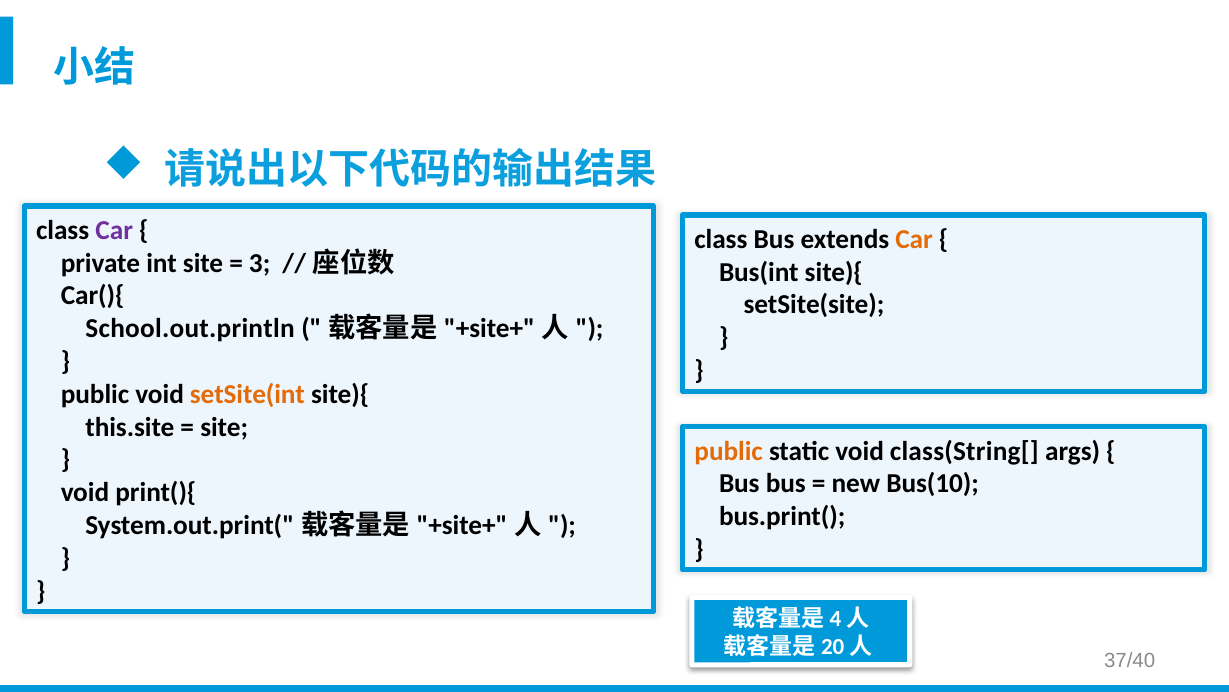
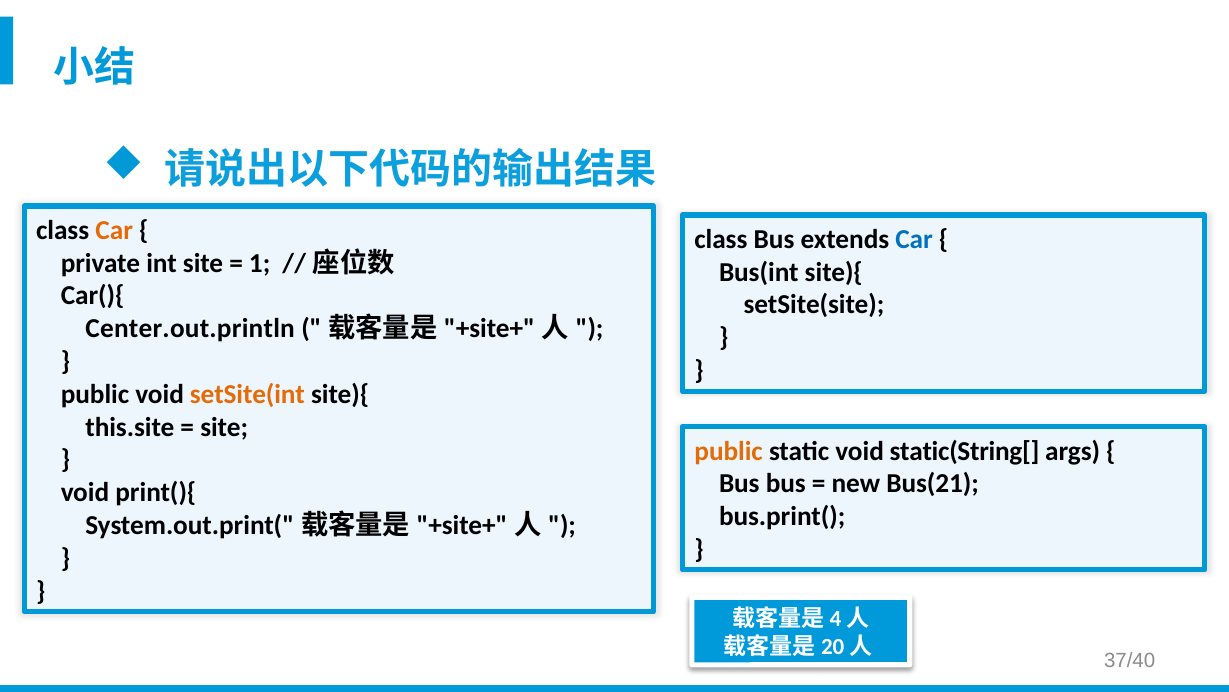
Car colour: purple -> orange (114, 230)
Car colour: orange -> blue (914, 239)
3: 3 -> 1 (260, 263)
School.out.println: School.out.println -> Center.out.println (190, 328)
class(String[: class(String[ -> static(String[ (965, 451)
Bus(10: Bus(10 -> Bus(21 (933, 483)
